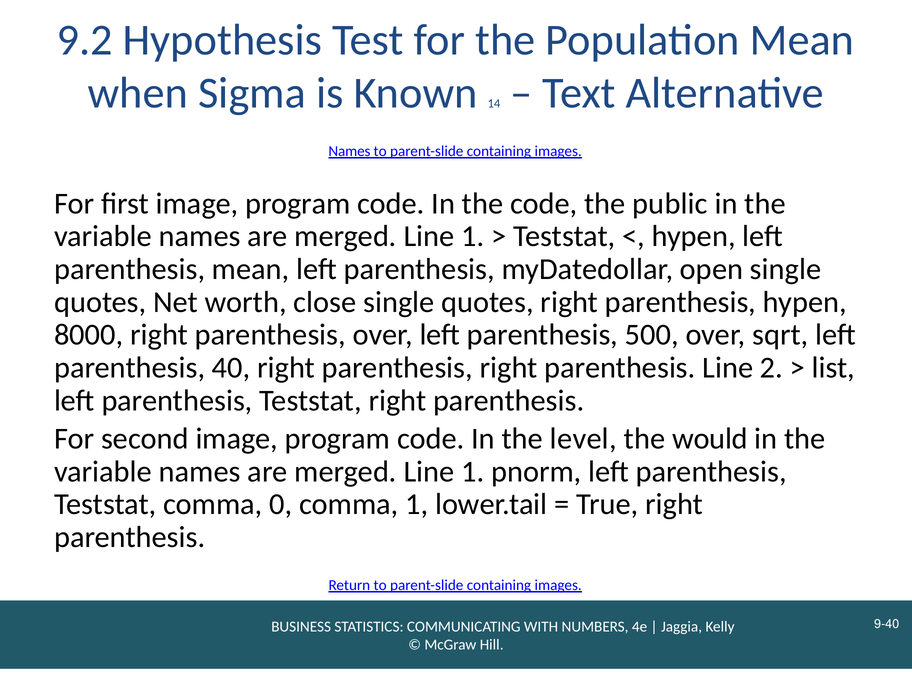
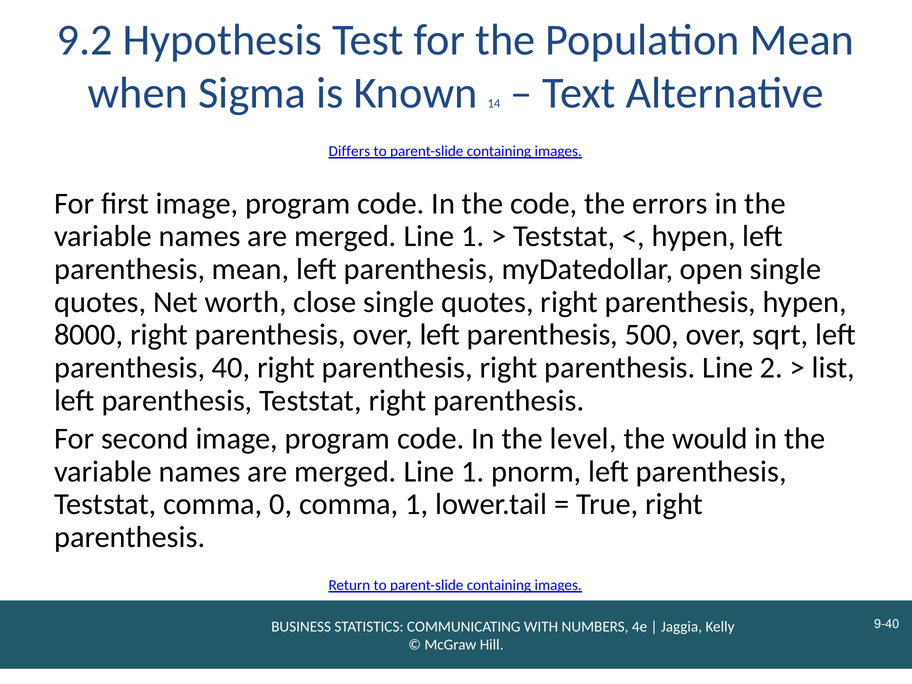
Names: Names -> Differs (349, 151)
public: public -> errors (670, 204)
